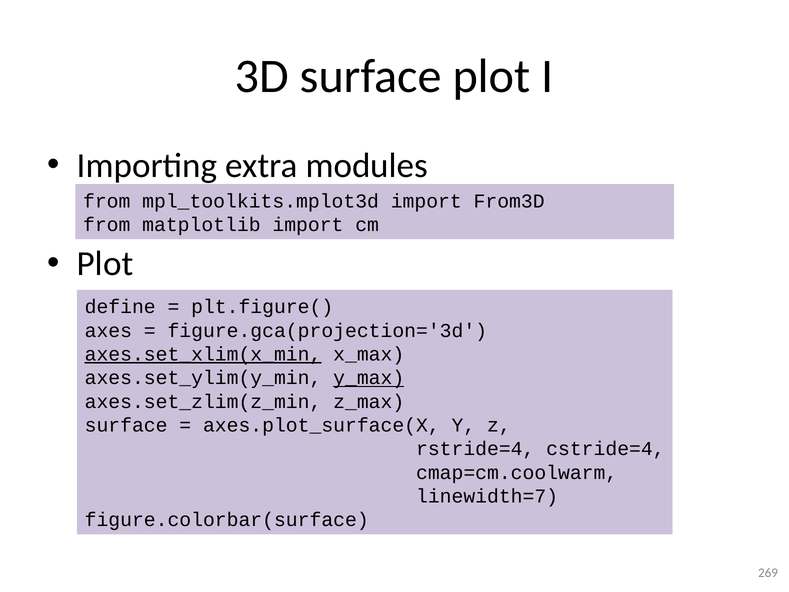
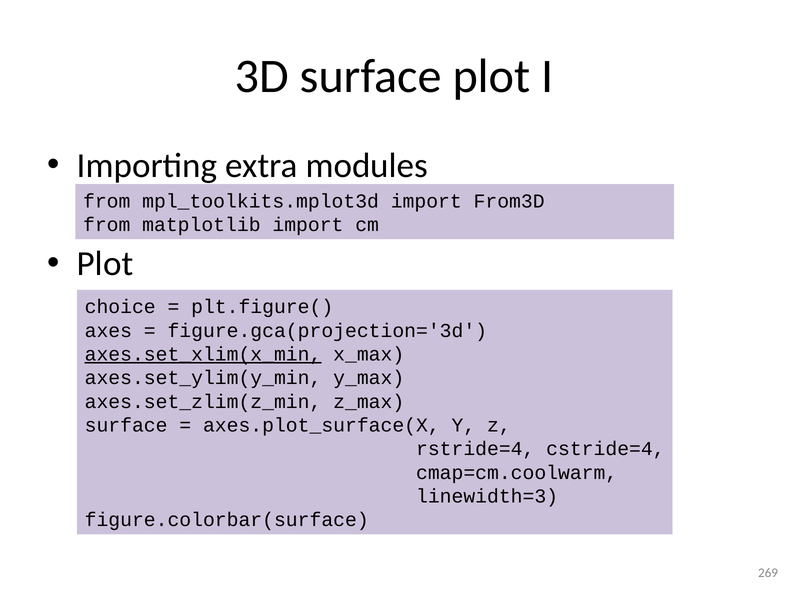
define: define -> choice (120, 307)
y_max underline: present -> none (369, 378)
linewidth=7: linewidth=7 -> linewidth=3 (487, 496)
